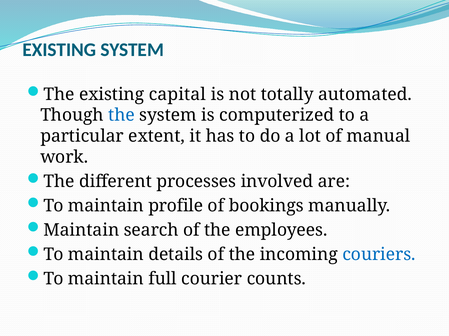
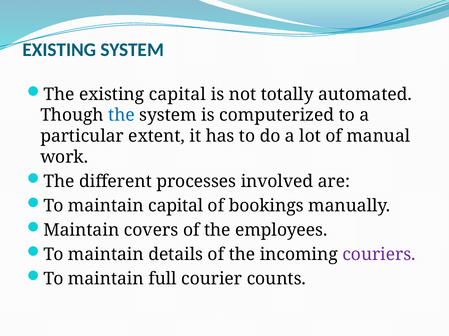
maintain profile: profile -> capital (176, 206)
search: search -> covers (151, 231)
couriers colour: blue -> purple (379, 255)
